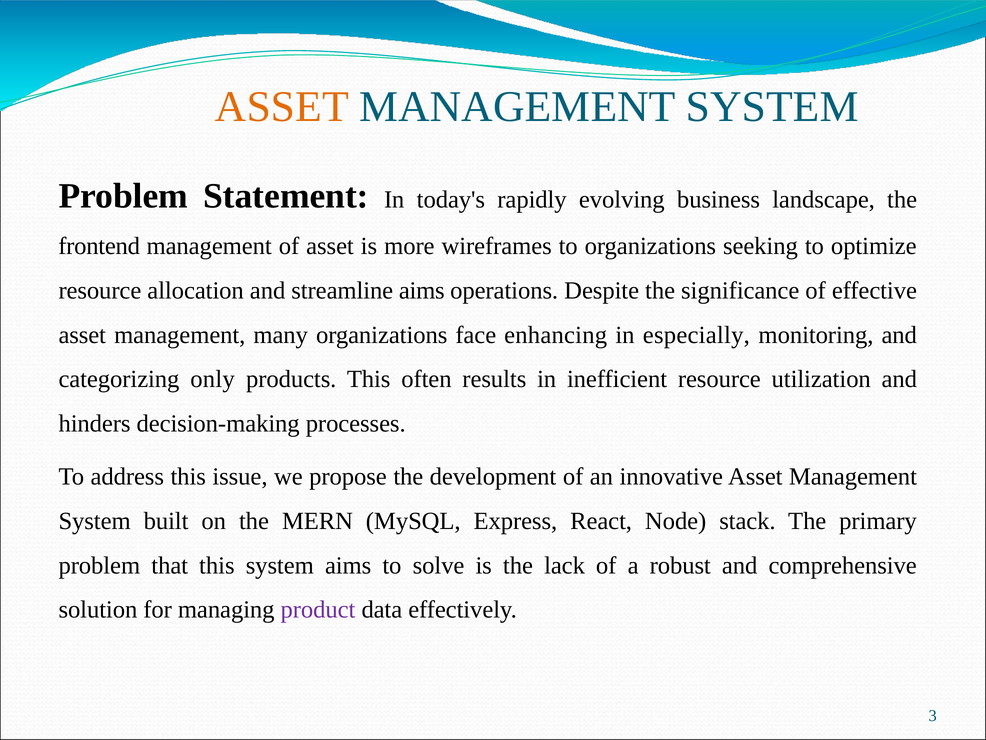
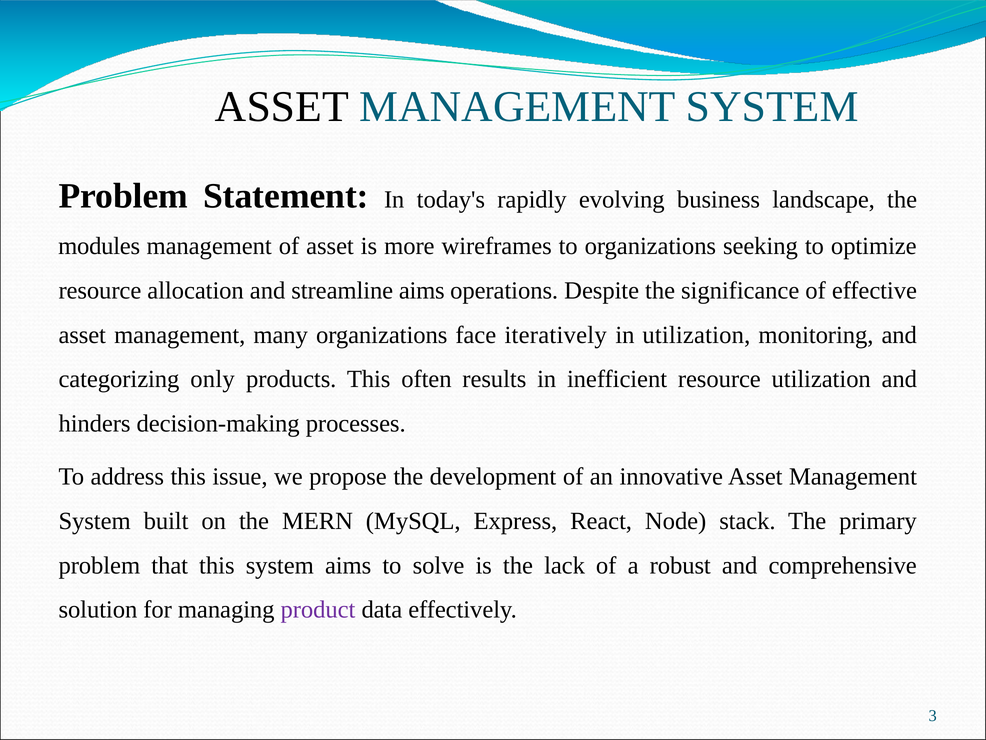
ASSET colour: orange -> black (282, 106)
frontend: frontend -> modules (99, 246)
enhancing: enhancing -> iteratively (556, 335)
in especially: especially -> utilization (696, 335)
